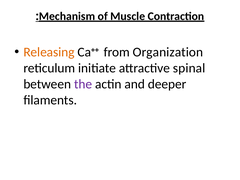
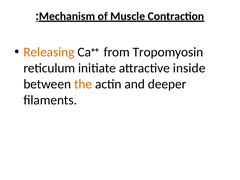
Organization: Organization -> Tropomyosin (168, 52)
spinal: spinal -> inside (189, 68)
the colour: purple -> orange (83, 84)
